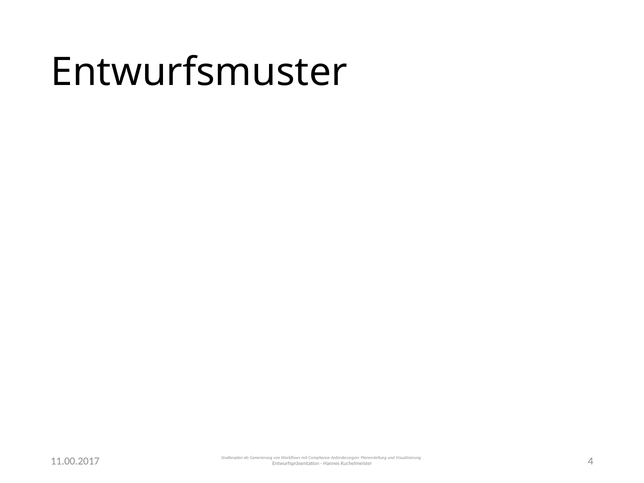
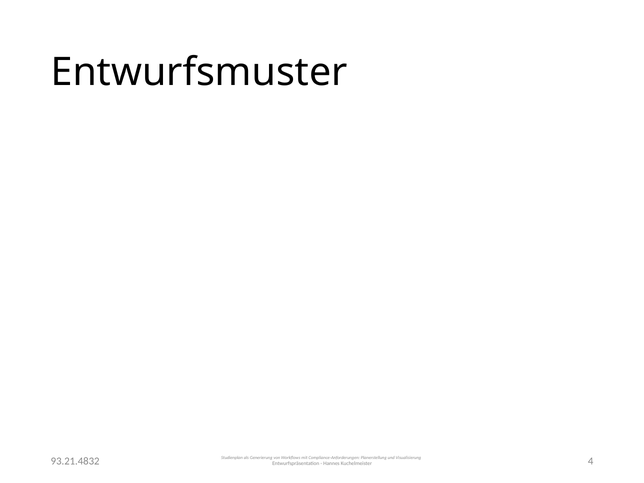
11.00.2017: 11.00.2017 -> 93.21.4832 (75, 461)
